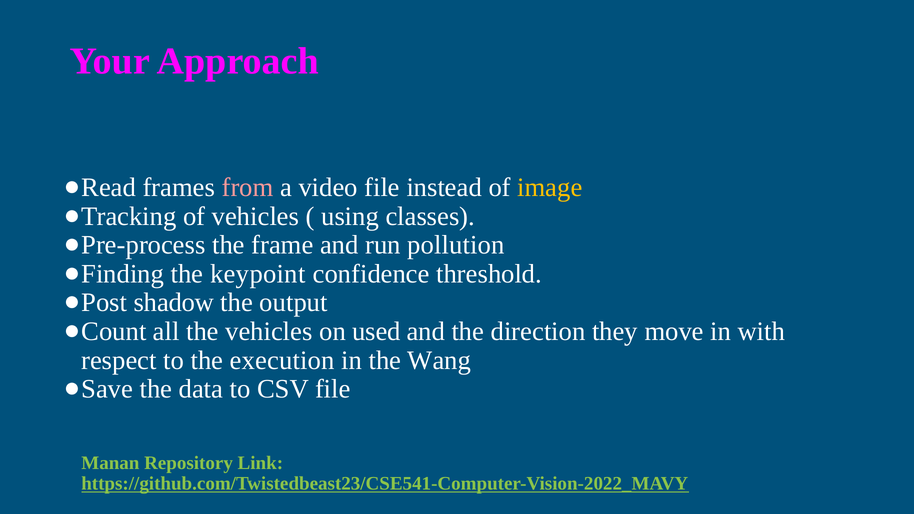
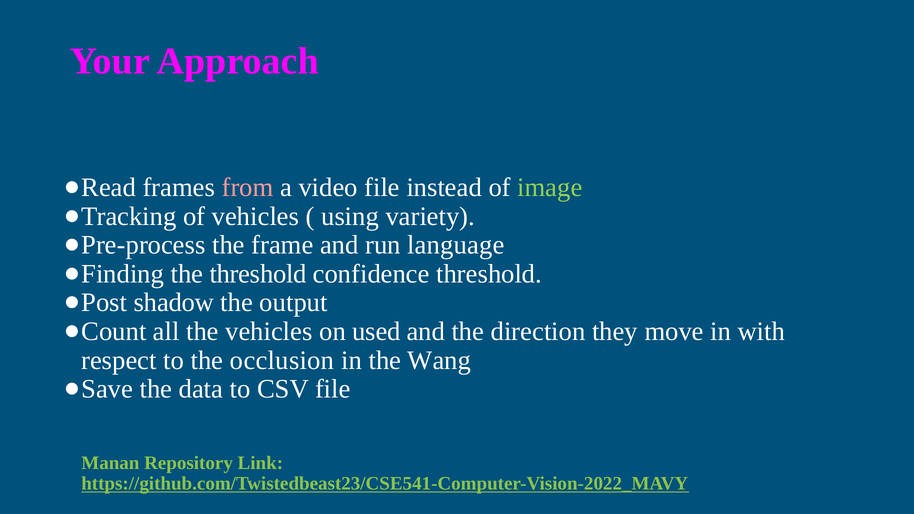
image colour: yellow -> light green (550, 188)
classes: classes -> variety (430, 216)
pollution: pollution -> language (456, 245)
the keypoint: keypoint -> threshold (258, 274)
execution: execution -> occlusion (282, 360)
